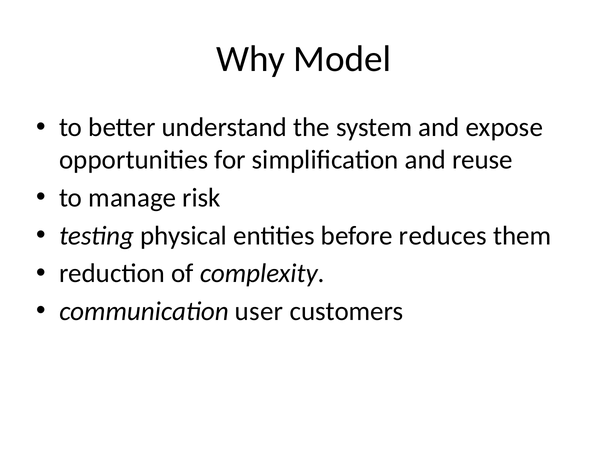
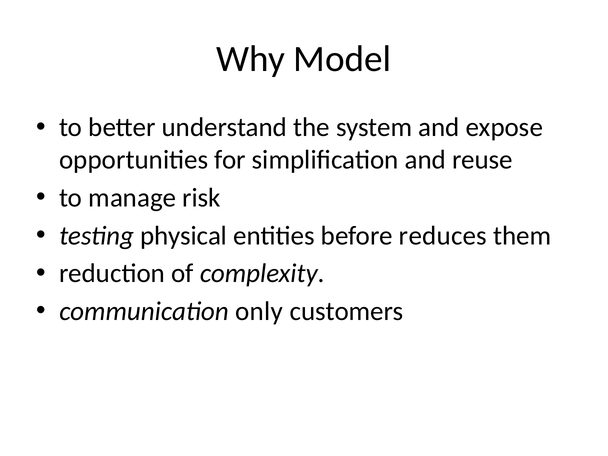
user: user -> only (259, 311)
